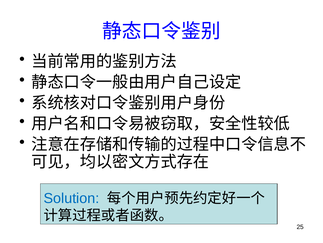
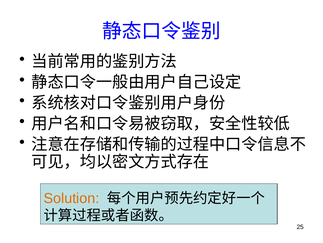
Solution colour: blue -> orange (71, 198)
